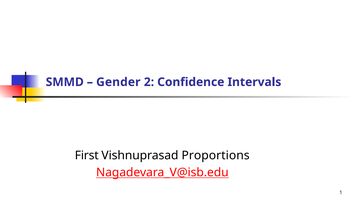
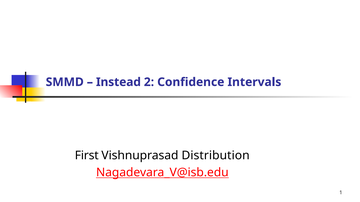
Gender: Gender -> Instead (118, 82)
Proportions: Proportions -> Distribution (216, 156)
